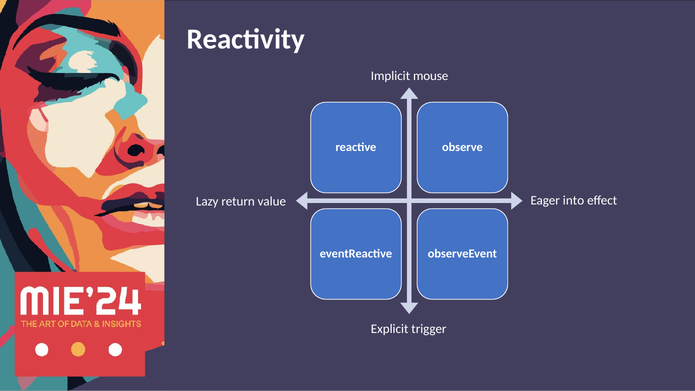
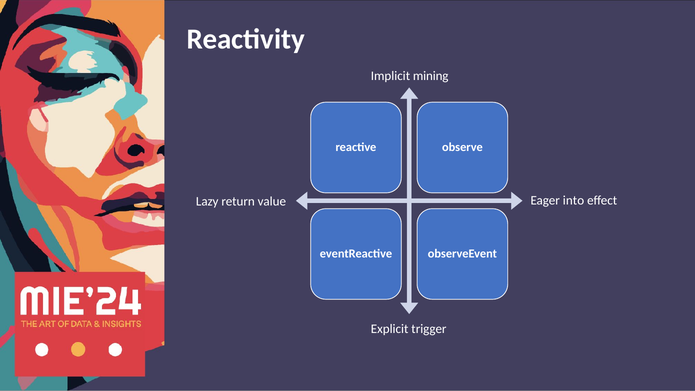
mouse: mouse -> mining (431, 76)
